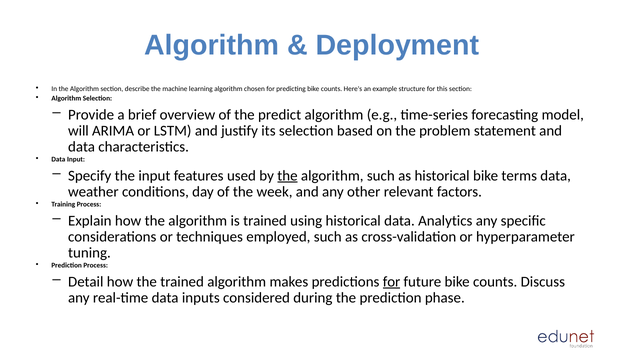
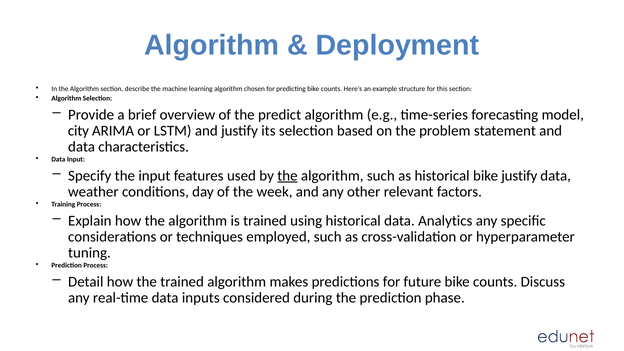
will: will -> city (78, 131)
bike terms: terms -> justify (519, 176)
for underline: present -> none (392, 282)
